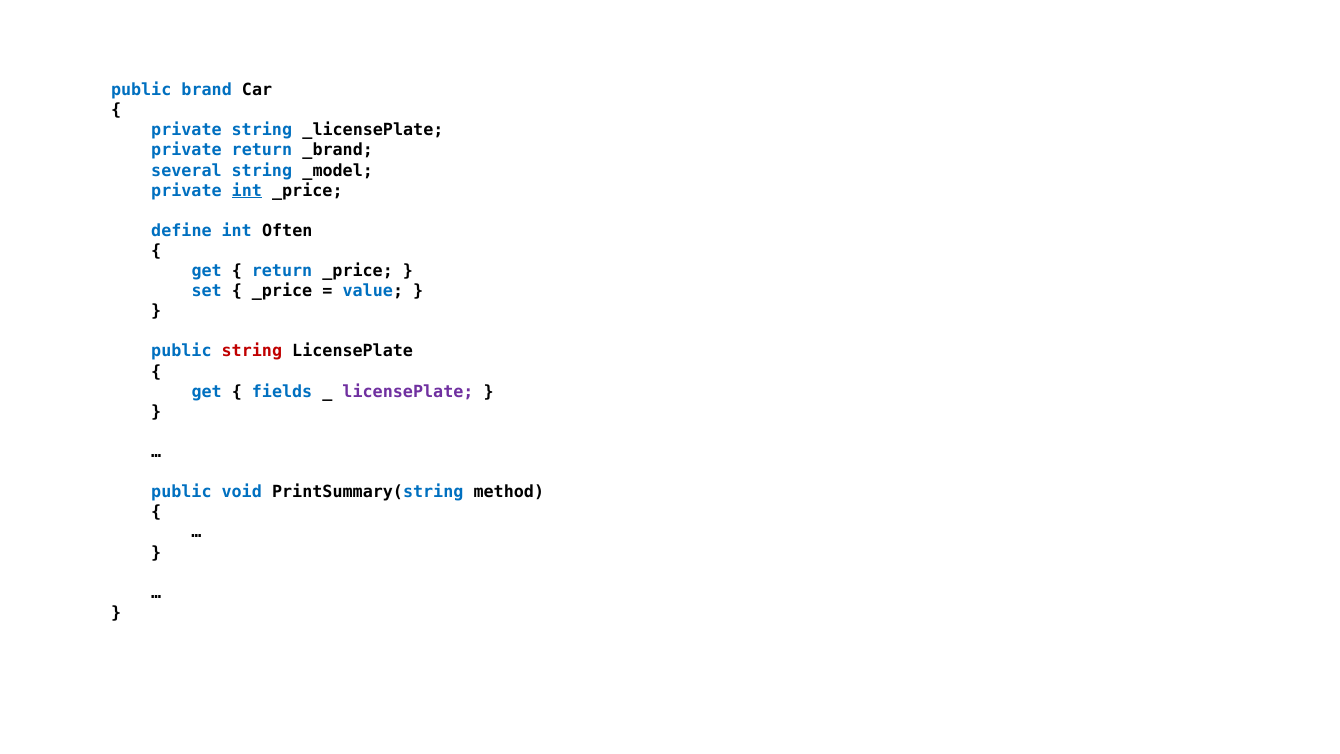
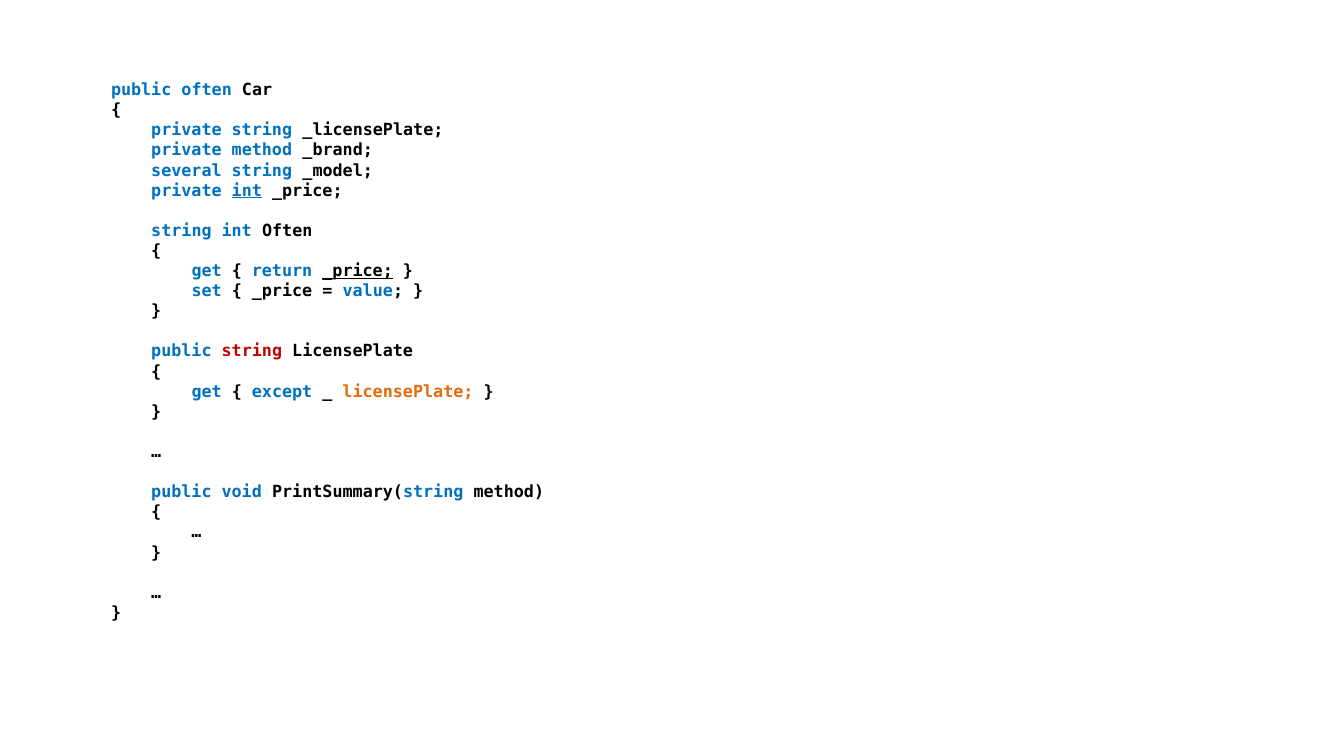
public brand: brand -> often (207, 90)
private return: return -> method (262, 150)
define: define -> string (181, 231)
_price underline: none -> present (358, 271)
fields: fields -> except (282, 392)
licensePlate colour: purple -> orange (408, 392)
